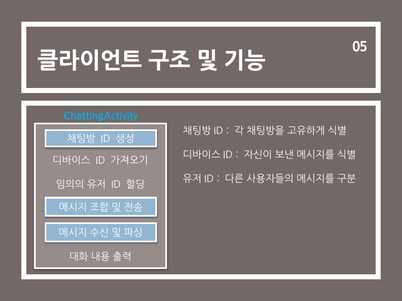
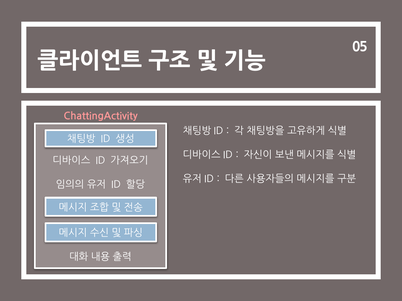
ChattingActivity colour: light blue -> pink (101, 116)
